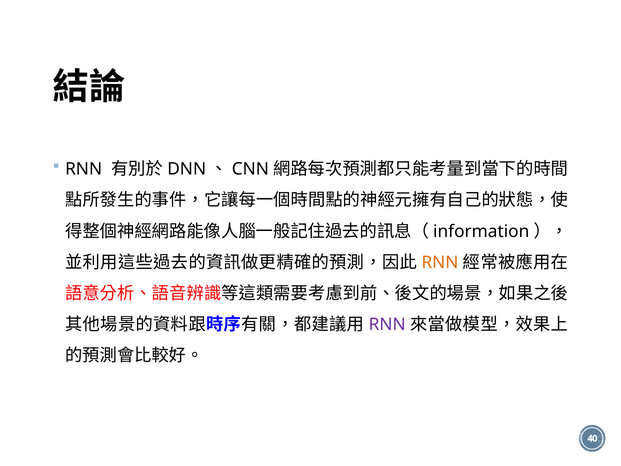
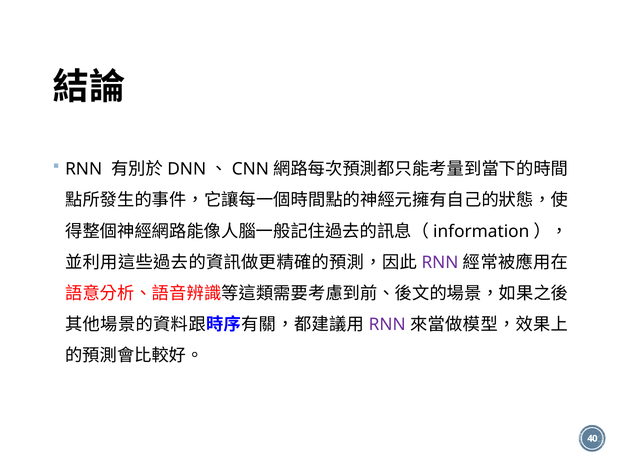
RNN colour: orange -> purple (440, 262)
